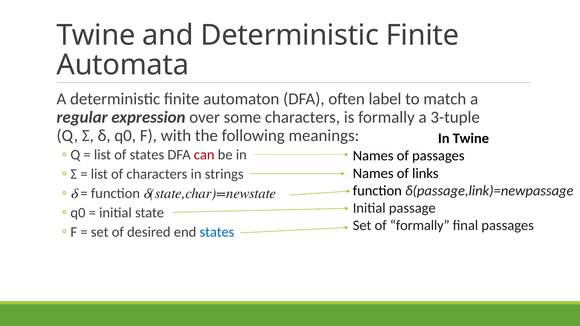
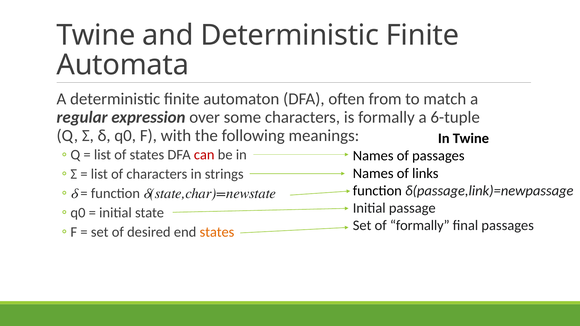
label: label -> from (385, 99)
3-tuple: 3-tuple -> 6-tuple (455, 117)
states colour: blue -> orange (217, 232)
